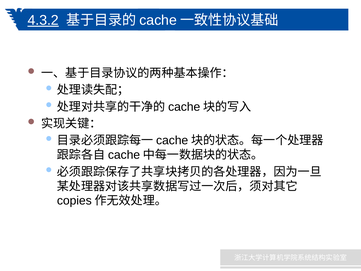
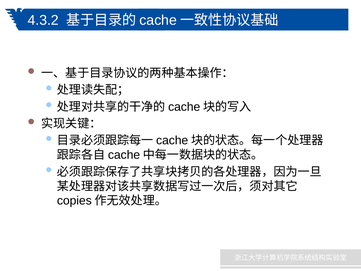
4.3.2 underline: present -> none (43, 20)
